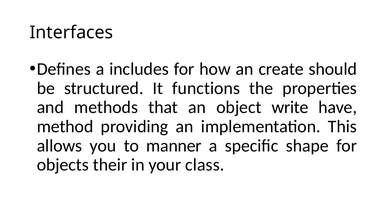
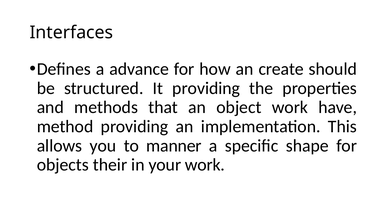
includes: includes -> advance (139, 69)
It functions: functions -> providing (206, 88)
object write: write -> work (290, 107)
your class: class -> work (205, 165)
